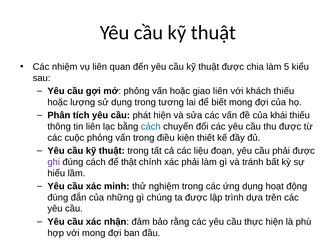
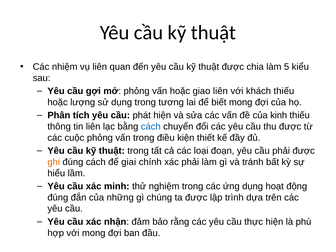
khái: khái -> kinh (279, 115)
liệu: liệu -> loại (201, 151)
ghi colour: purple -> orange (54, 162)
thật: thật -> giai (129, 162)
